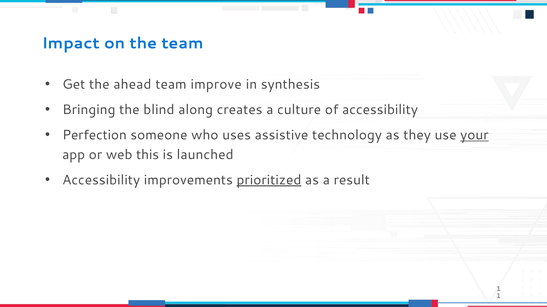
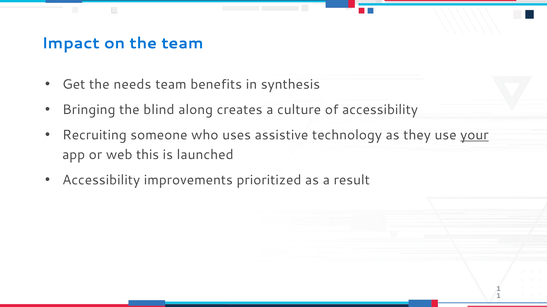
ahead: ahead -> needs (132, 85)
improve: improve -> benefits (216, 85)
Perfection: Perfection -> Recruiting (94, 135)
prioritized underline: present -> none (269, 180)
